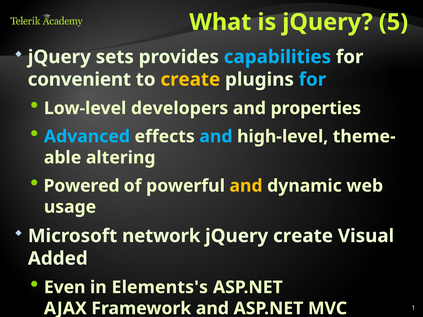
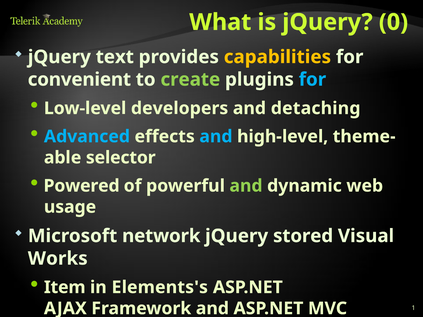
5: 5 -> 0 (393, 22)
sets: sets -> text (115, 57)
capabilities colour: light blue -> yellow (277, 57)
create colour: yellow -> light green (190, 80)
properties: properties -> detaching (316, 108)
altering: altering -> selector (121, 158)
and colour: yellow -> light green (246, 186)
jQuery create: create -> stored (303, 236)
Added: Added -> Works (58, 259)
Even: Even -> Item (65, 288)
